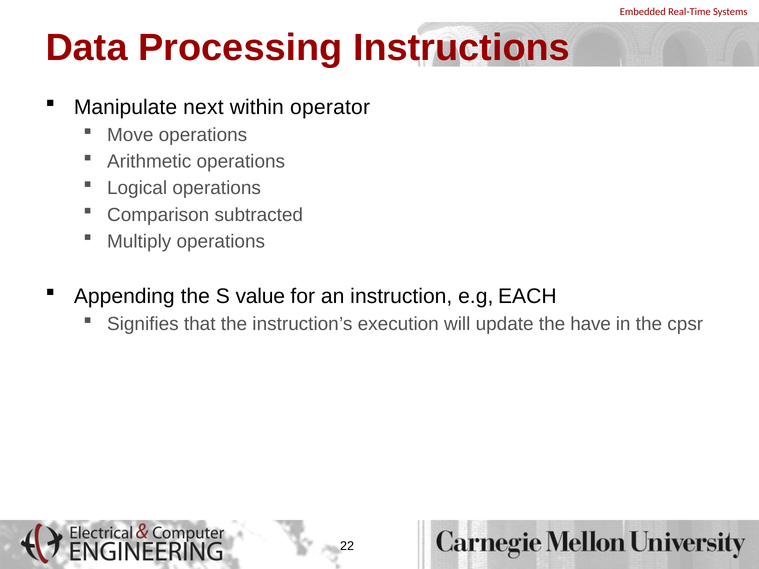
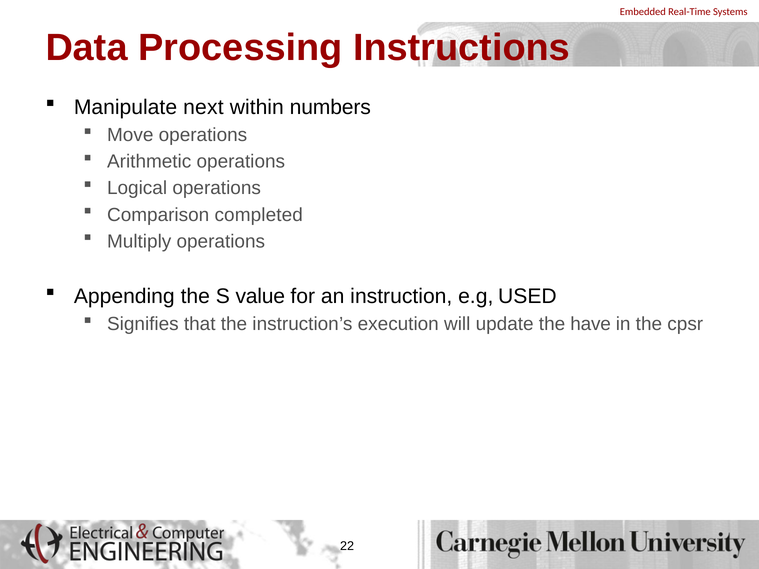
operator: operator -> numbers (330, 107)
subtracted: subtracted -> completed (259, 215)
EACH: EACH -> USED (527, 296)
